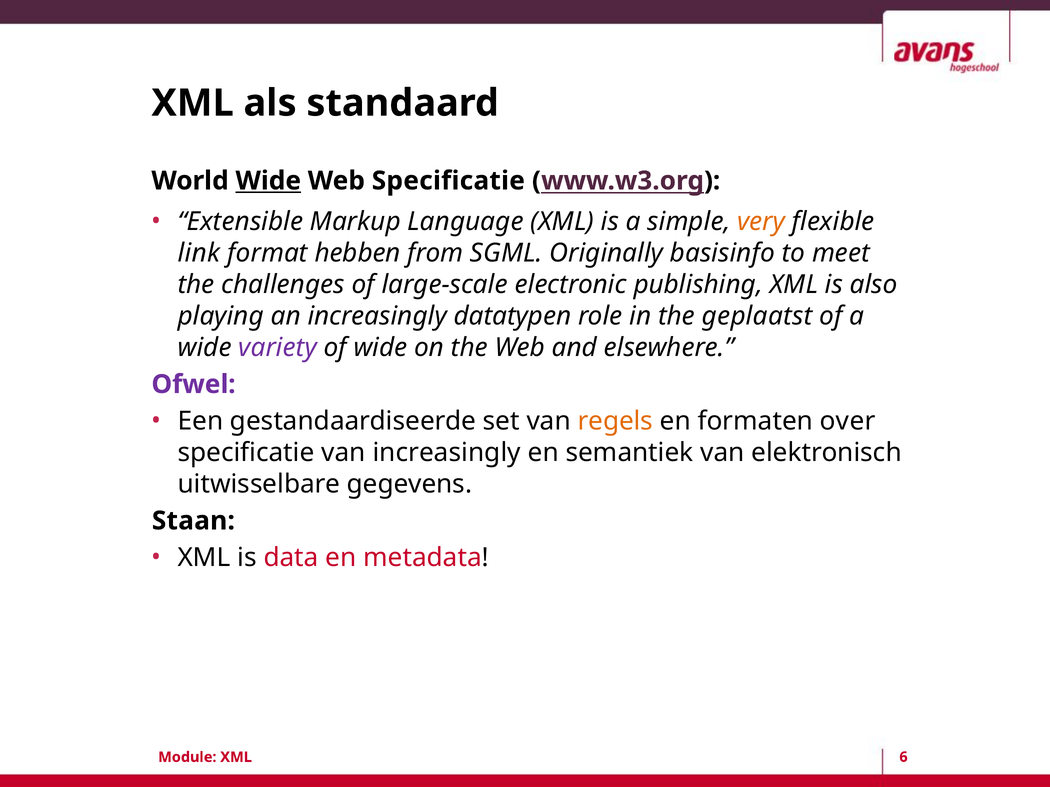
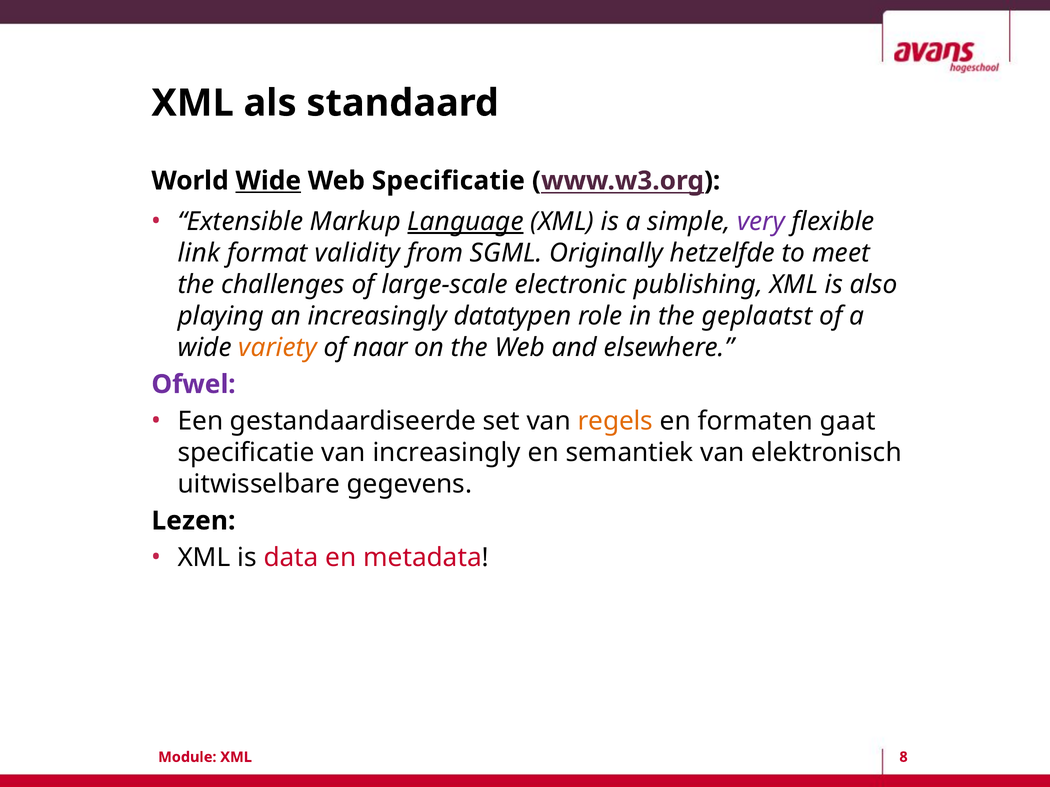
Language underline: none -> present (466, 222)
very colour: orange -> purple (761, 222)
hebben: hebben -> validity (357, 253)
basisinfo: basisinfo -> hetzelfde (722, 253)
variety colour: purple -> orange (278, 348)
of wide: wide -> naar (381, 348)
over: over -> gaat (848, 421)
Staan: Staan -> Lezen (193, 521)
6: 6 -> 8 (904, 758)
